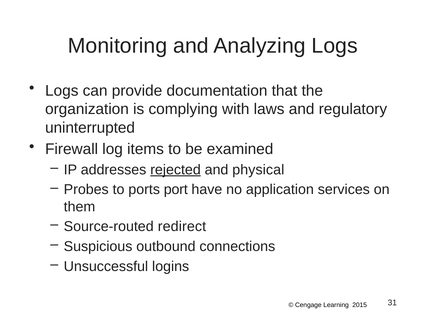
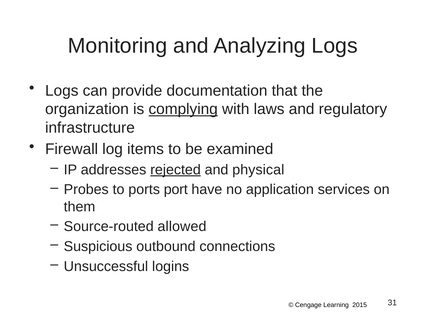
complying underline: none -> present (183, 109)
uninterrupted: uninterrupted -> infrastructure (90, 127)
redirect: redirect -> allowed (182, 226)
